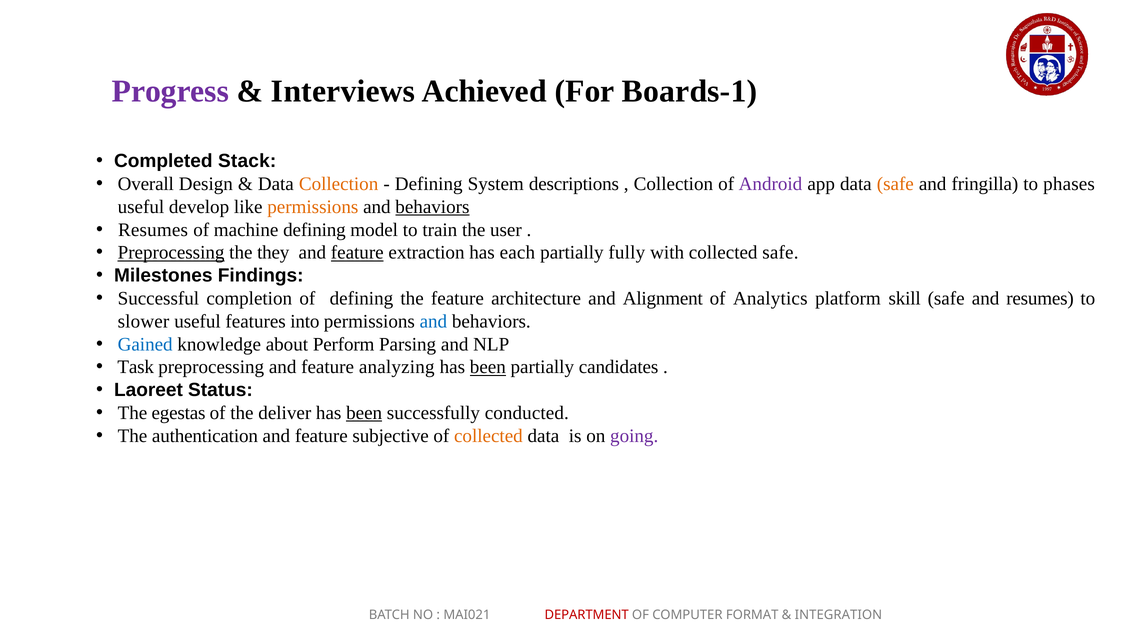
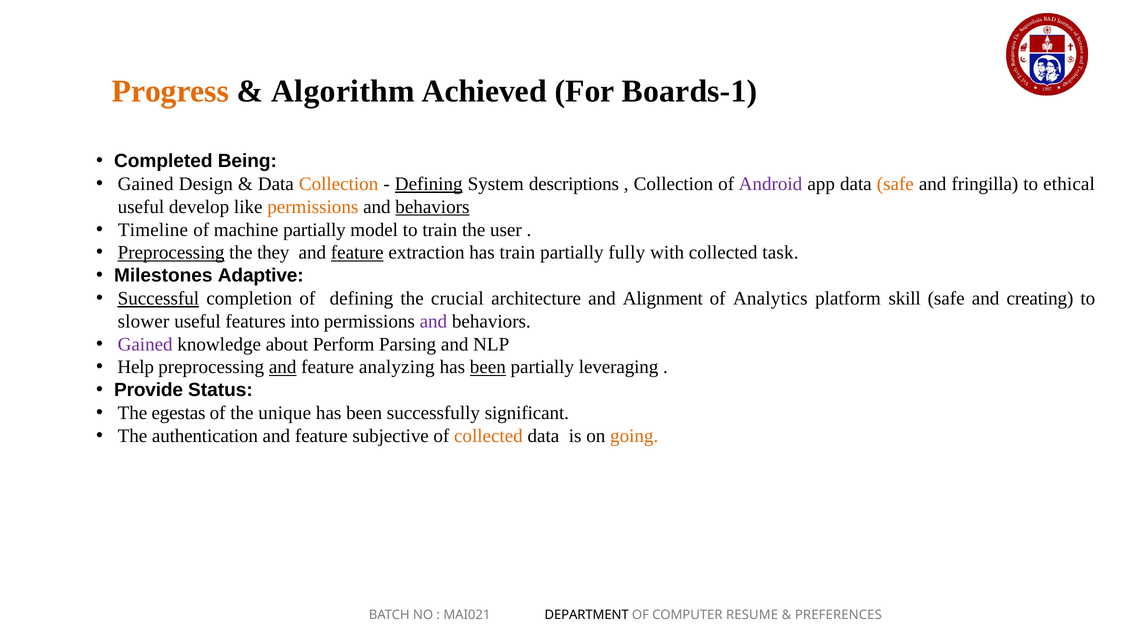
Progress colour: purple -> orange (170, 91)
Interviews: Interviews -> Algorithm (343, 91)
Stack: Stack -> Being (247, 161)
Overall: Overall -> Gained (146, 184)
Defining underline: none -> present (429, 184)
phases: phases -> ethical (1069, 184)
Resumes: Resumes -> Timeline (153, 230)
machine defining: defining -> partially (314, 230)
has each: each -> train (517, 252)
collected safe: safe -> task (780, 252)
Findings: Findings -> Adaptive (261, 275)
Successful underline: none -> present (158, 298)
the feature: feature -> crucial (457, 298)
and resumes: resumes -> creating (1040, 298)
and colour: blue -> purple (433, 321)
Gained colour: blue -> purple (145, 344)
Task: Task -> Help (136, 367)
and underline: none -> present (283, 367)
candidates: candidates -> leveraging (619, 367)
Laoreet: Laoreet -> Provide (149, 390)
deliver: deliver -> unique (285, 413)
been underline: present -> none (364, 413)
conducted: conducted -> significant (527, 413)
going colour: purple -> orange (634, 436)
DEPARTMENT colour: red -> black (587, 614)
FORMAT: FORMAT -> RESUME (752, 614)
INTEGRATION: INTEGRATION -> PREFERENCES (838, 614)
